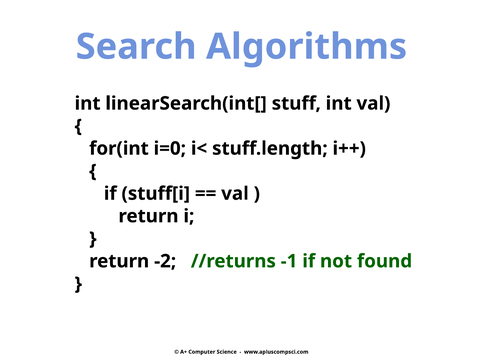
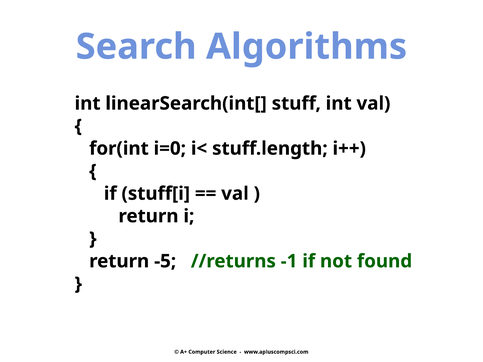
-2: -2 -> -5 (165, 261)
